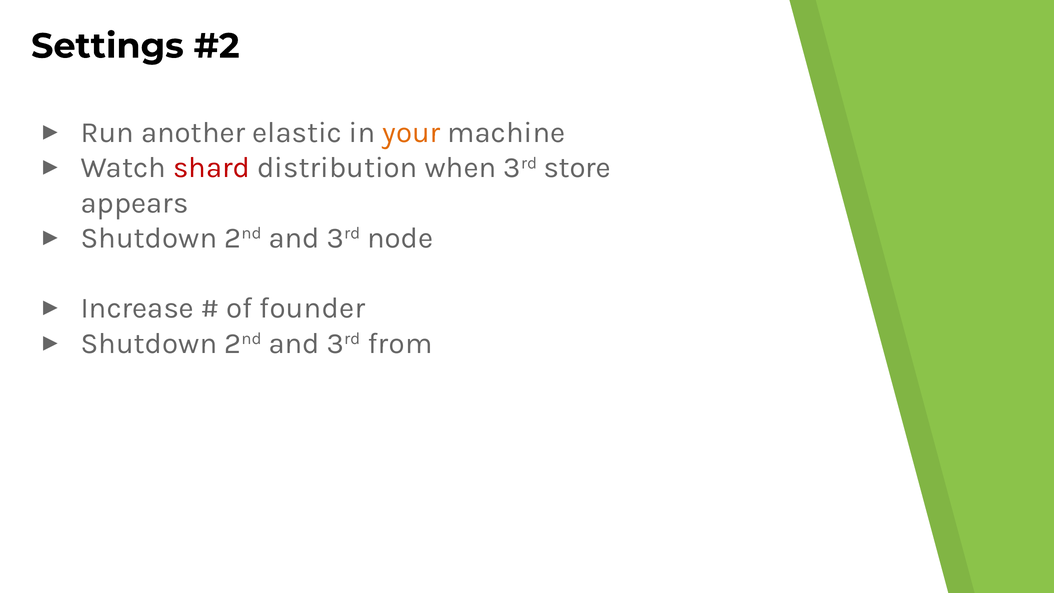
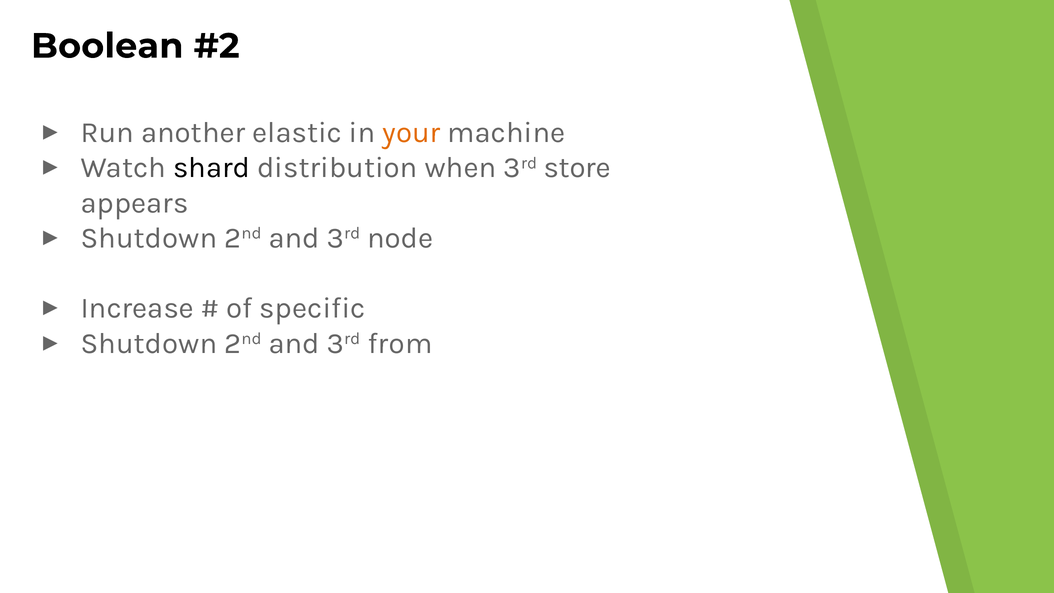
Settings: Settings -> Boolean (107, 46)
shard colour: red -> black (212, 168)
founder: founder -> specific (312, 308)
